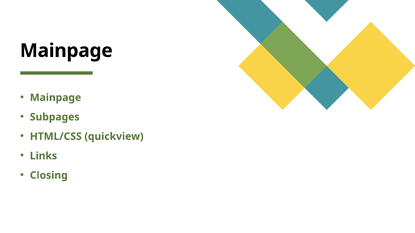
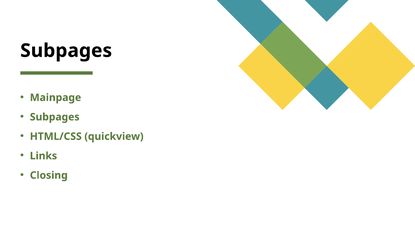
Mainpage: Mainpage -> Subpages (66, 51)
